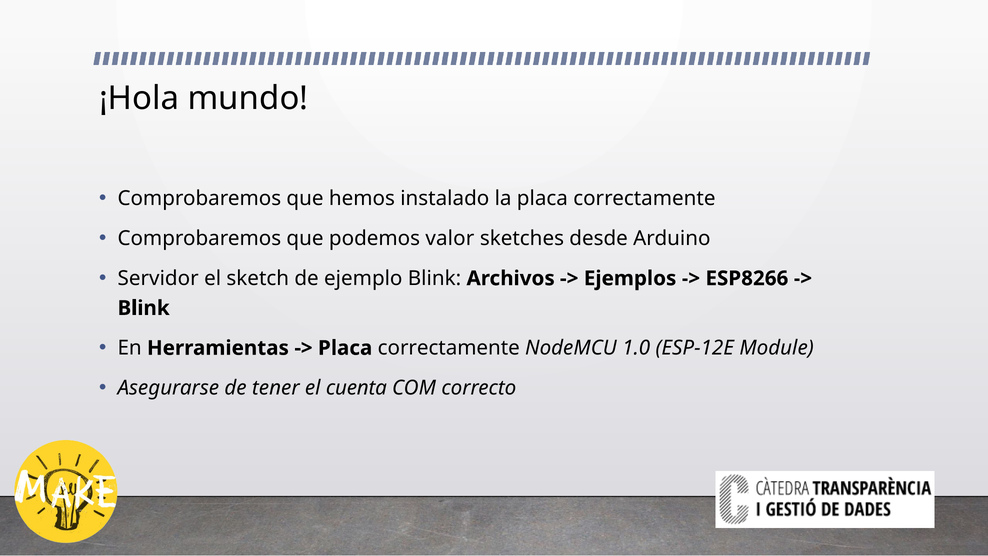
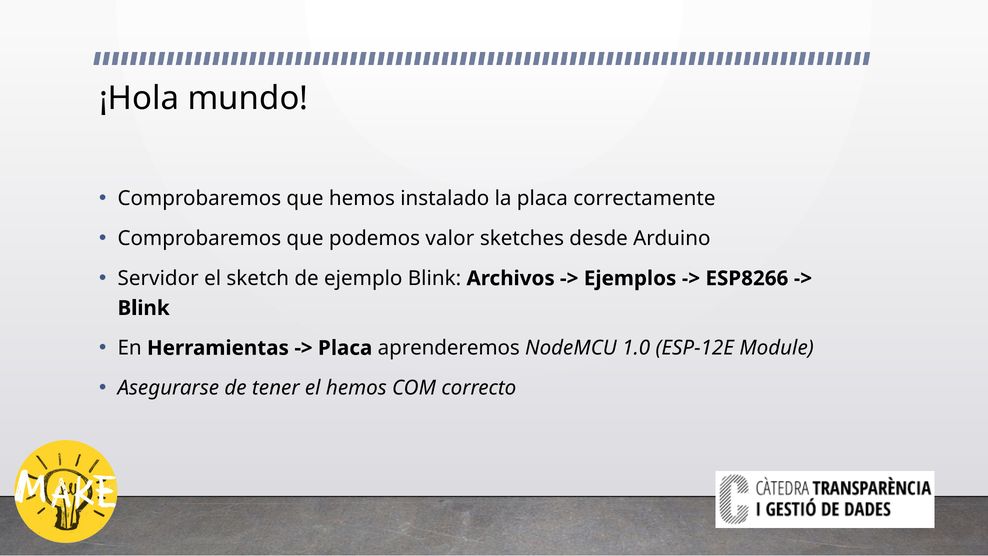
correctamente: correctamente -> aprenderemos (449, 348)
el cuenta: cuenta -> hemos (356, 388)
